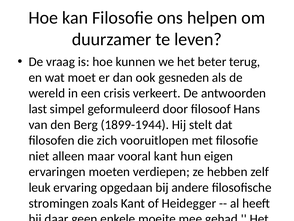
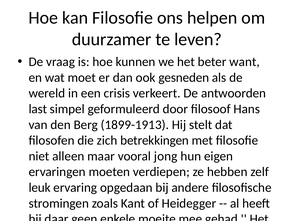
terug: terug -> want (245, 62)
1899-1944: 1899-1944 -> 1899-1913 (135, 124)
vooruitlopen: vooruitlopen -> betrekkingen (155, 140)
vooral kant: kant -> jong (166, 156)
